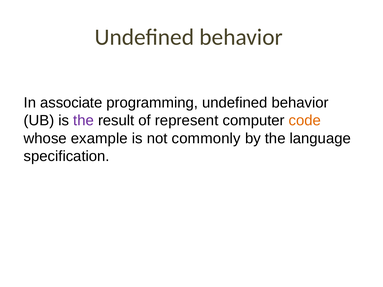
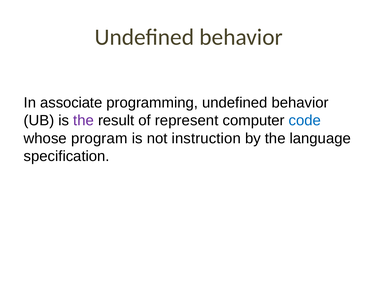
code colour: orange -> blue (305, 121)
example: example -> program (99, 139)
commonly: commonly -> instruction (206, 139)
